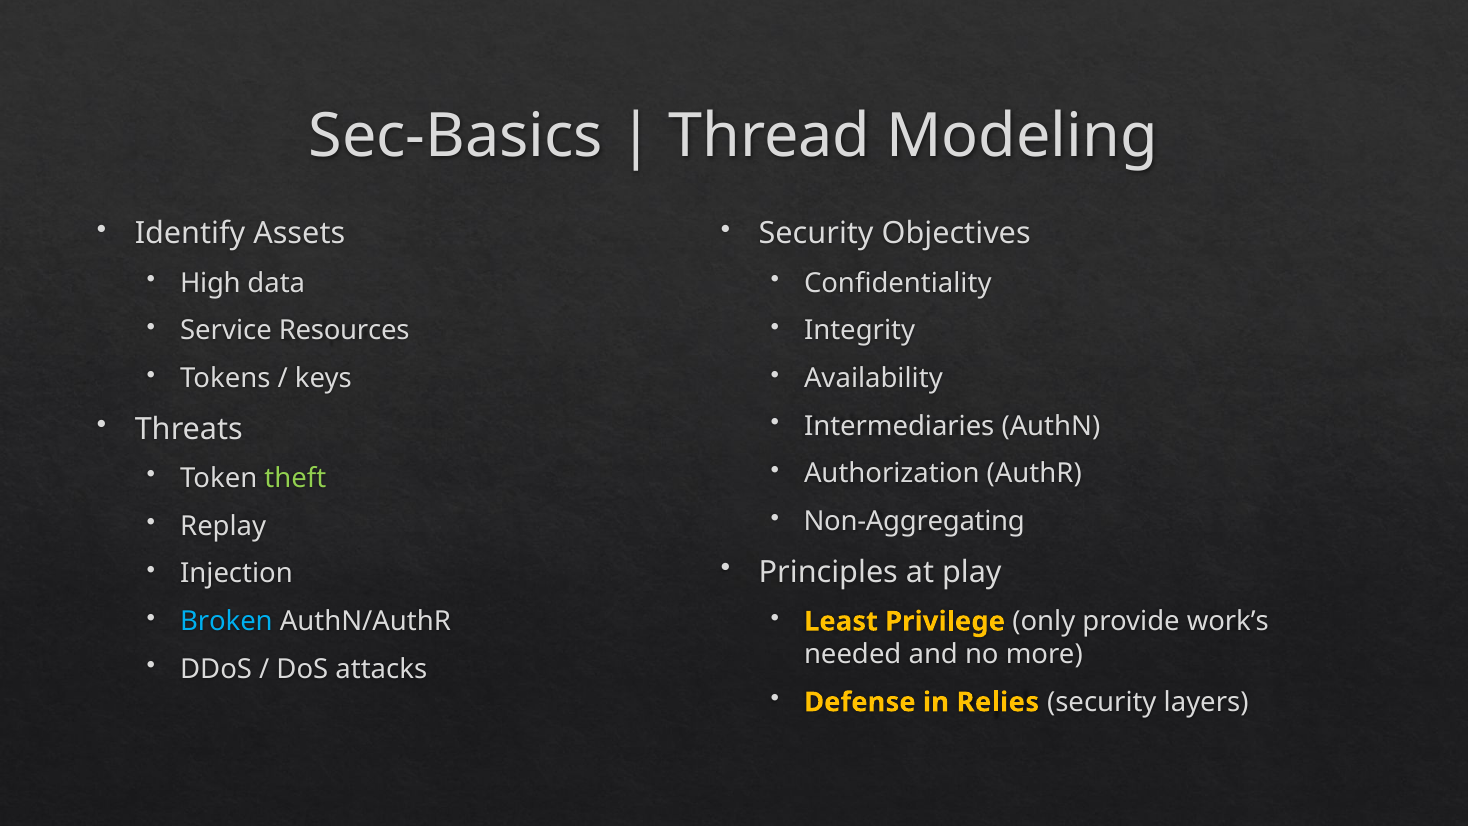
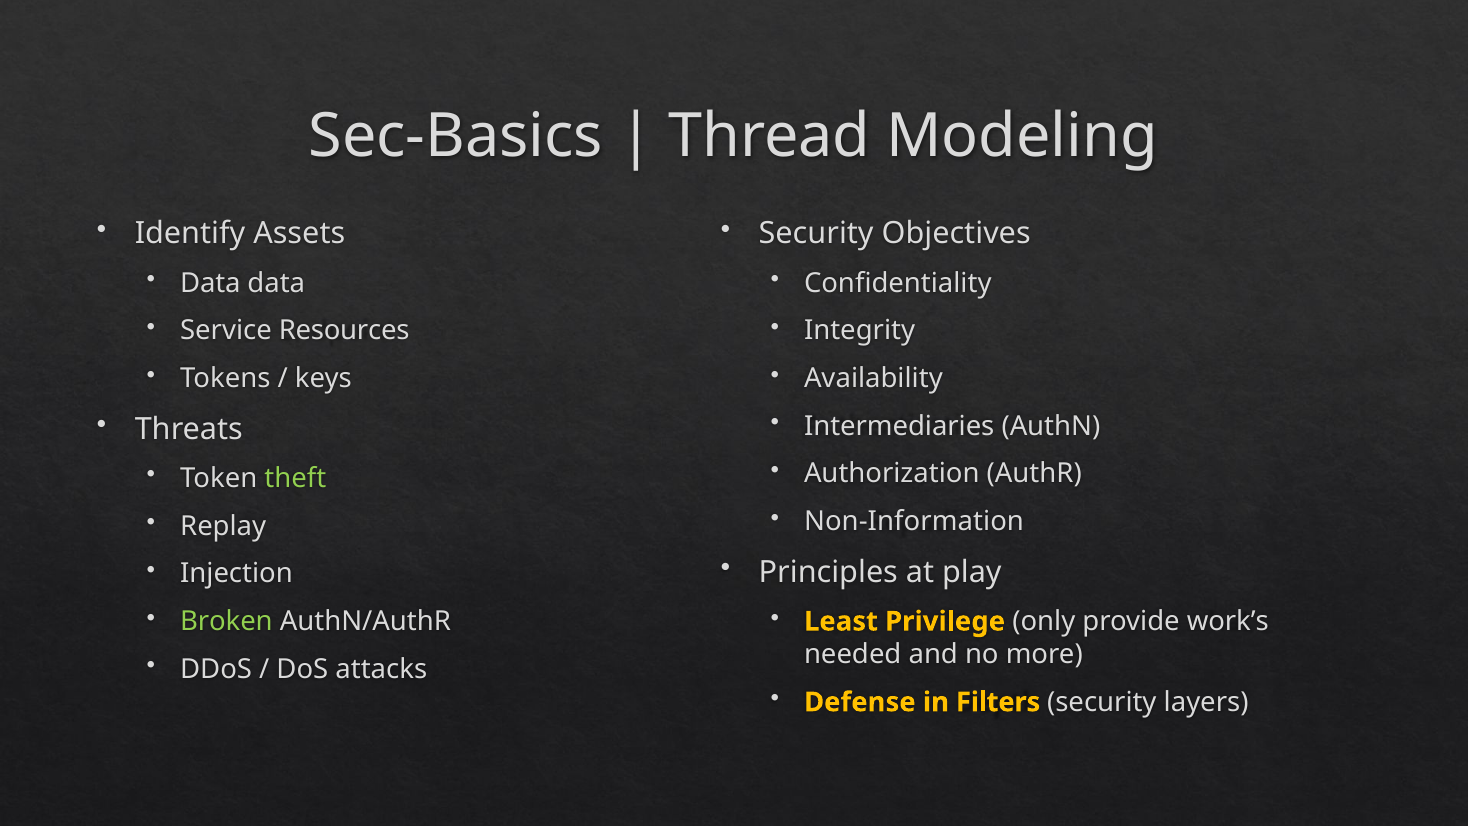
High: High -> Data (210, 283)
Non-Aggregating: Non-Aggregating -> Non-Information (914, 521)
Broken colour: light blue -> light green (226, 621)
Relies: Relies -> Filters (998, 702)
